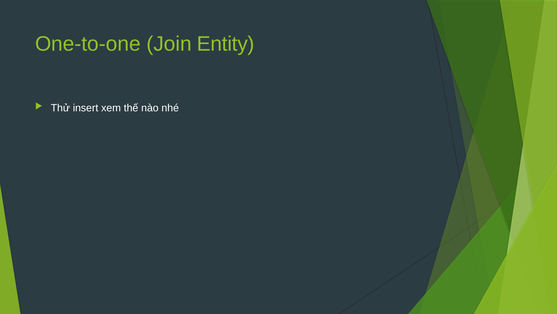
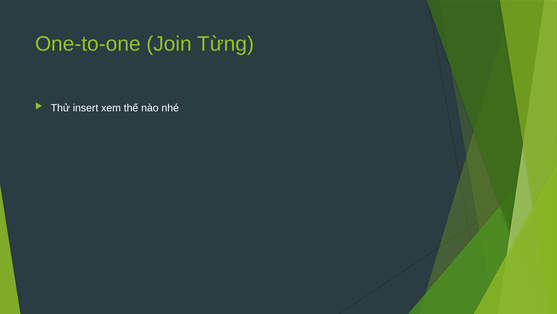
Entity: Entity -> Từng (226, 44)
